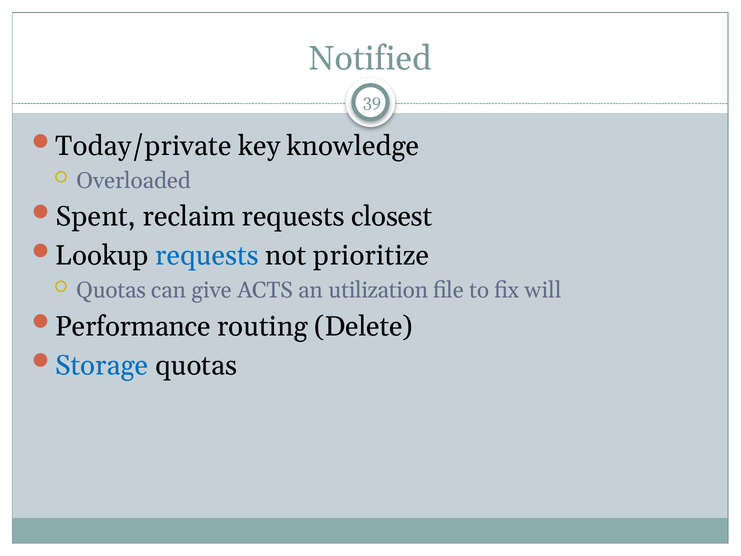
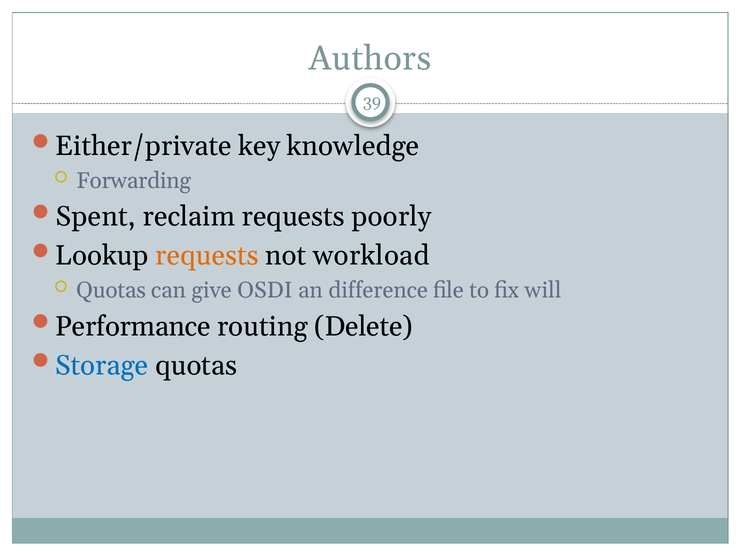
Notified: Notified -> Authors (370, 58)
Today/private: Today/private -> Either/private (143, 146)
Overloaded: Overloaded -> Forwarding (134, 180)
closest: closest -> poorly (392, 217)
requests colour: blue -> orange (207, 256)
prioritize: prioritize -> workload (371, 256)
ACTS: ACTS -> OSDI (265, 290)
utilization: utilization -> difference (378, 290)
